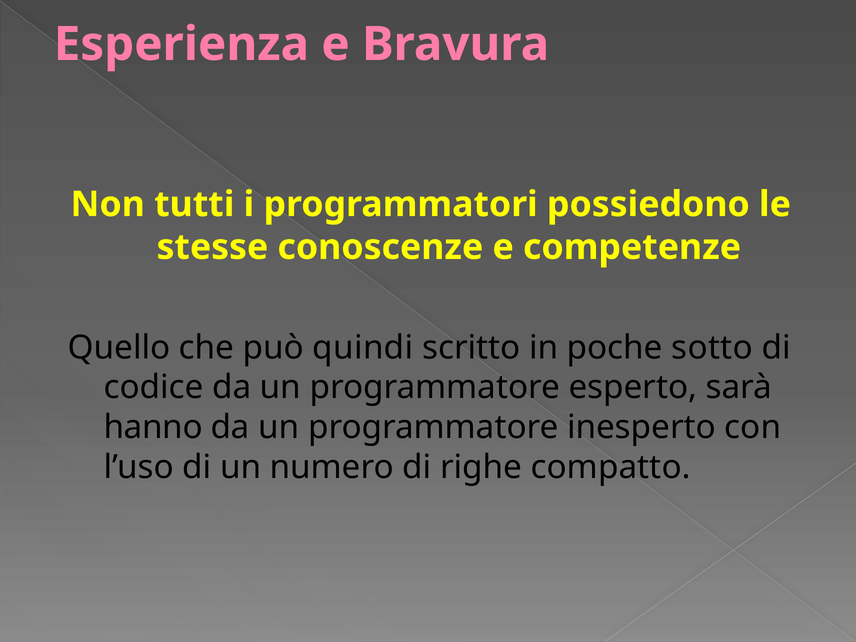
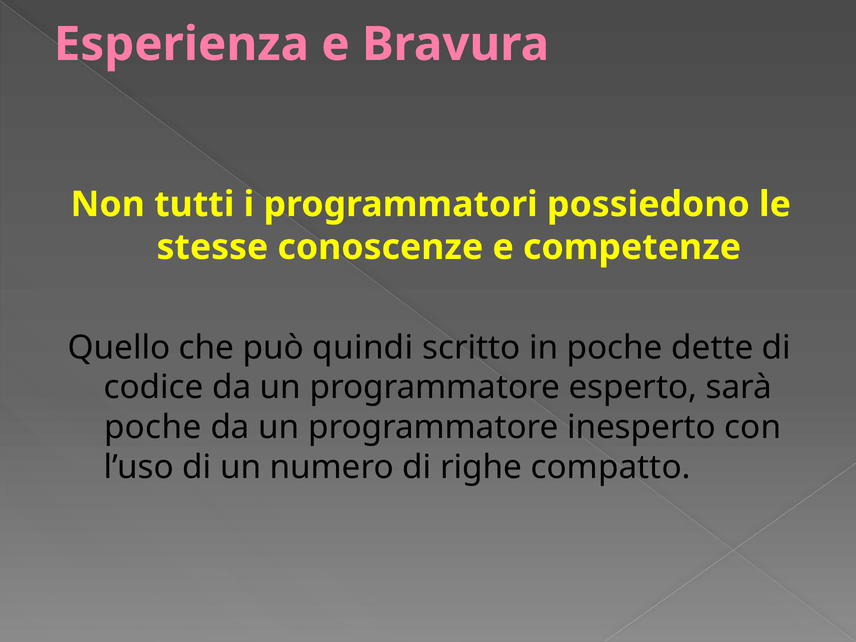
sotto: sotto -> dette (712, 348)
hanno: hanno -> poche (153, 427)
